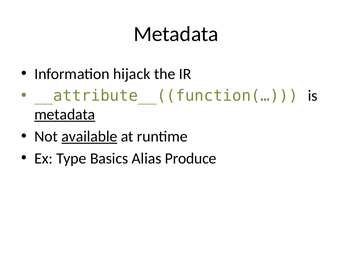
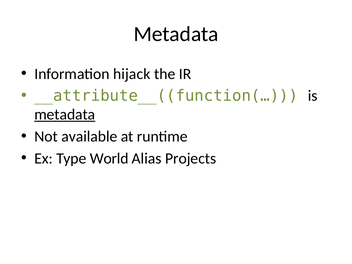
available underline: present -> none (89, 136)
Basics: Basics -> World (109, 158)
Produce: Produce -> Projects (191, 158)
